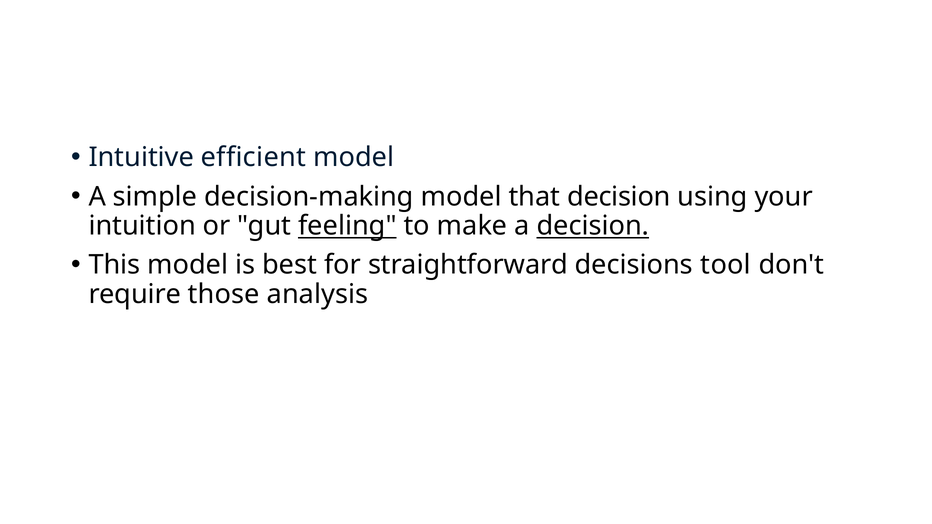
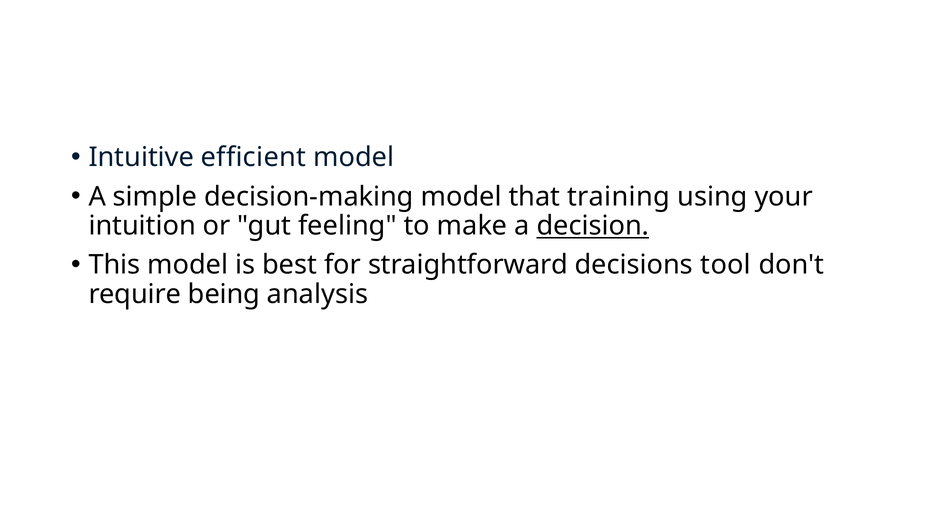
that decision: decision -> training (619, 197)
feeling underline: present -> none (347, 226)
those: those -> being (224, 294)
